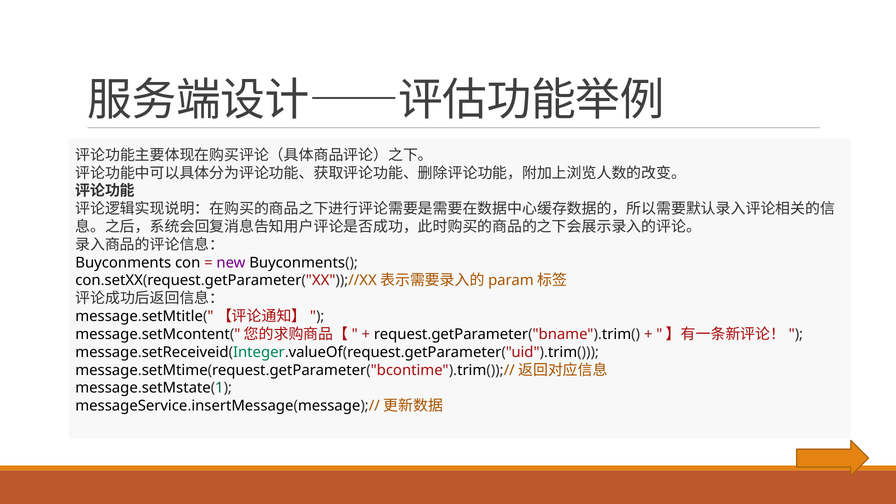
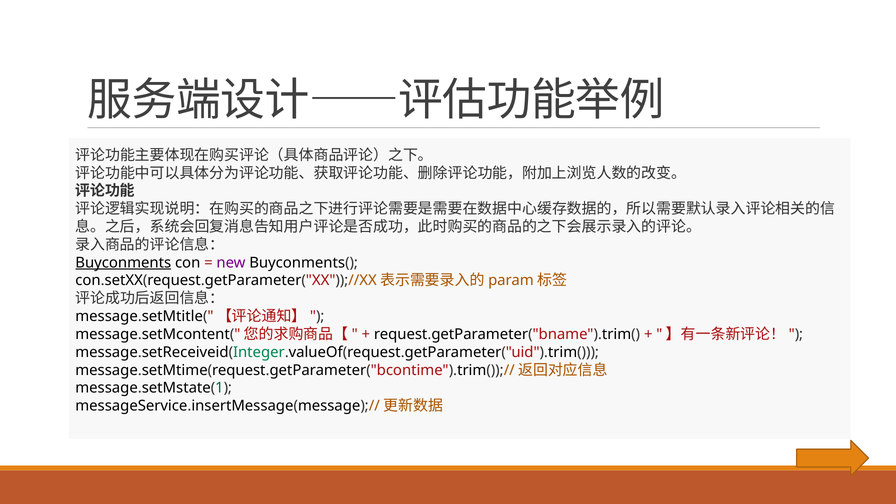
Buyconments underline: none -> present (123, 263)
